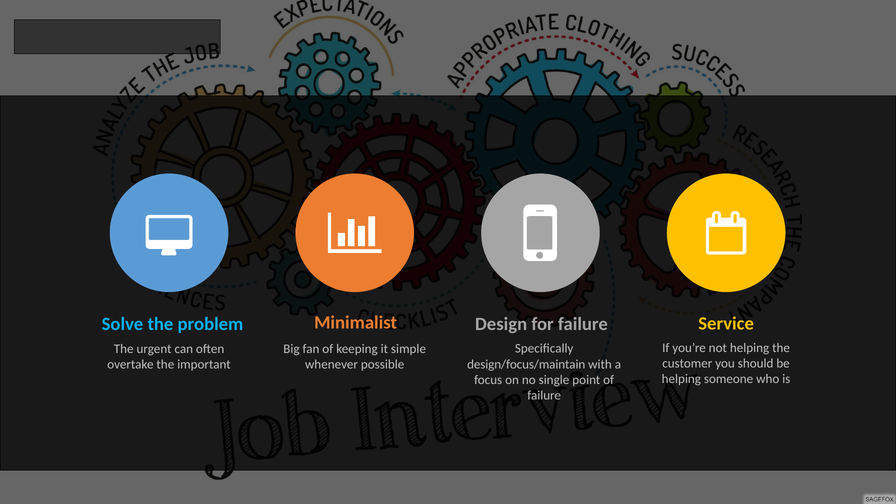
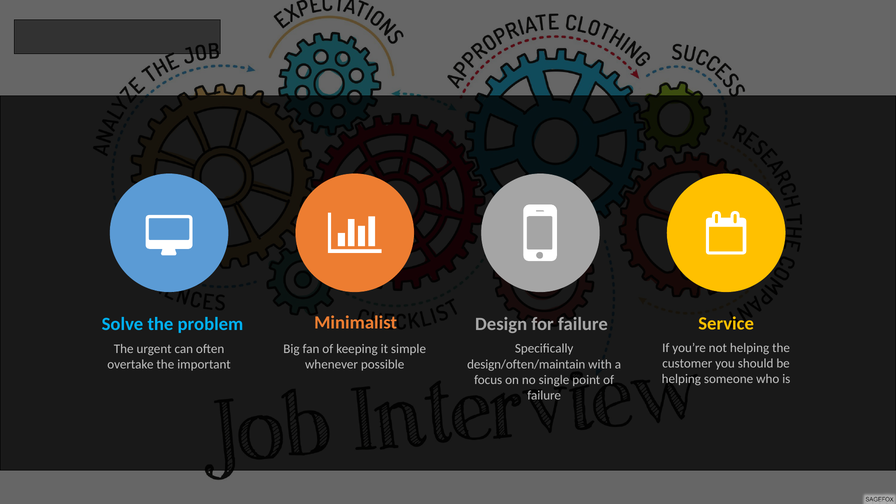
design/focus/maintain: design/focus/maintain -> design/often/maintain (526, 364)
